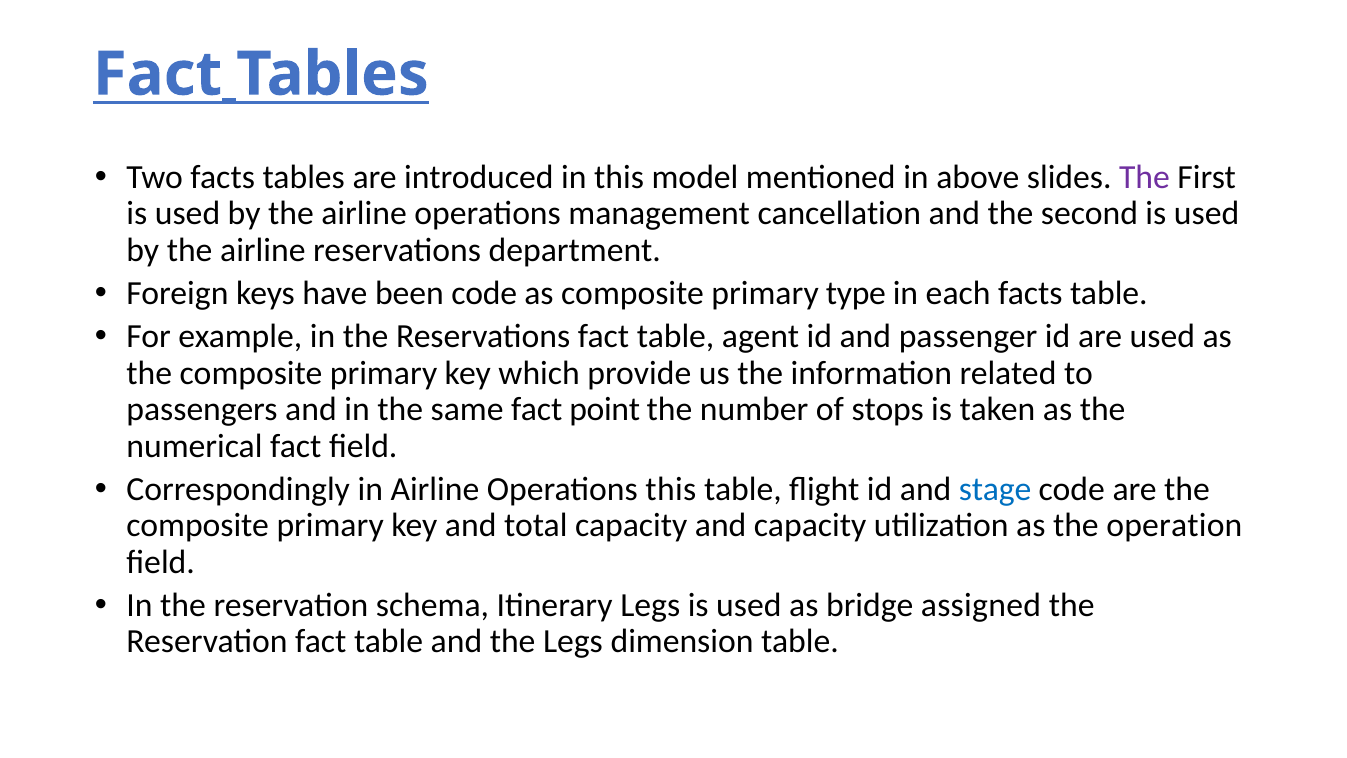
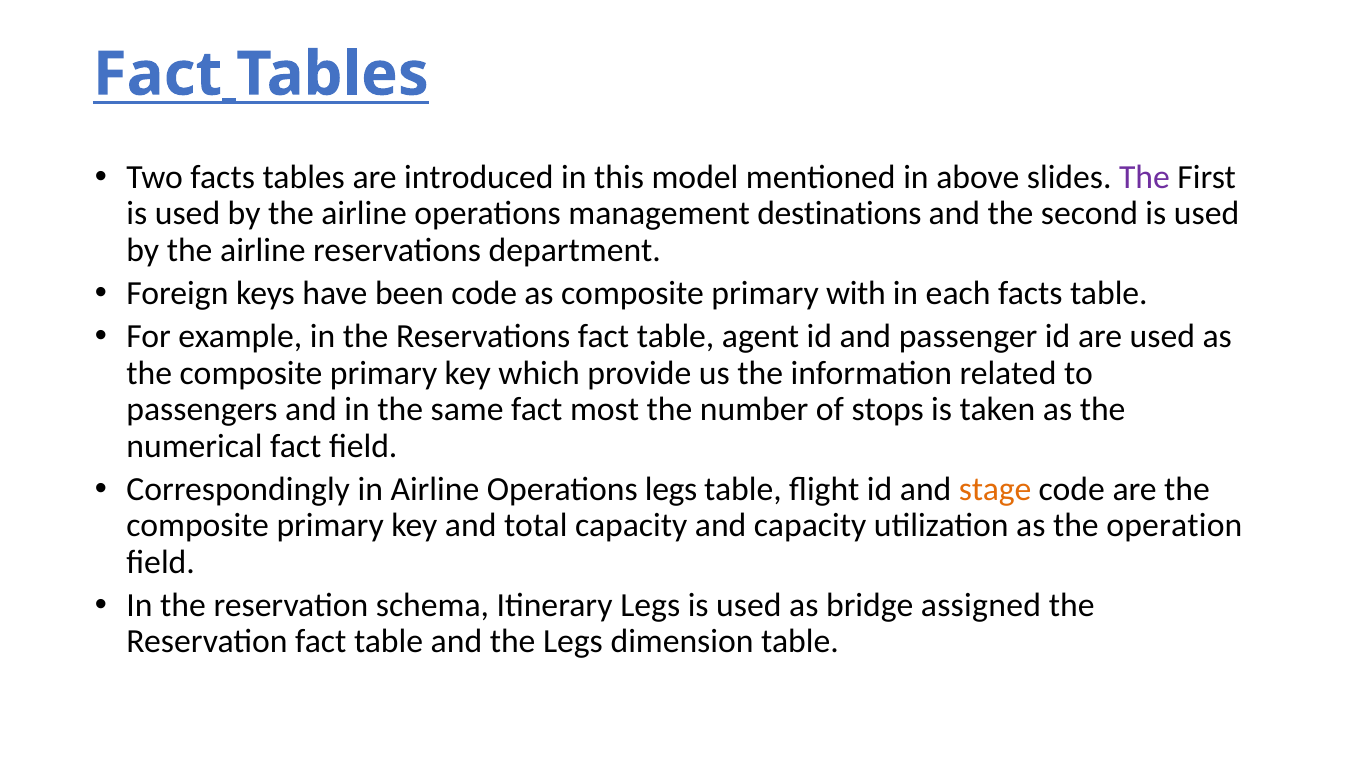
cancellation: cancellation -> destinations (839, 214)
type: type -> with (856, 293)
point: point -> most (605, 409)
Operations this: this -> legs (671, 489)
stage colour: blue -> orange (995, 489)
